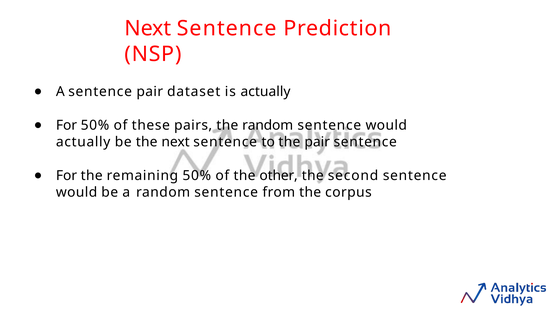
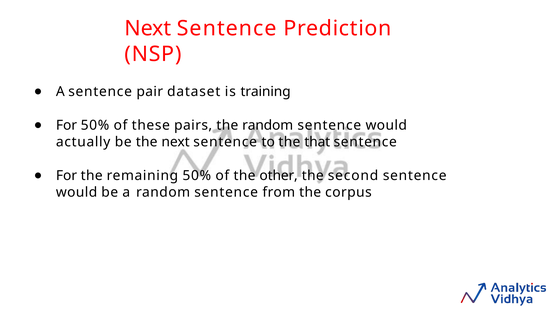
is actually: actually -> training (266, 92)
the pair: pair -> that (317, 142)
